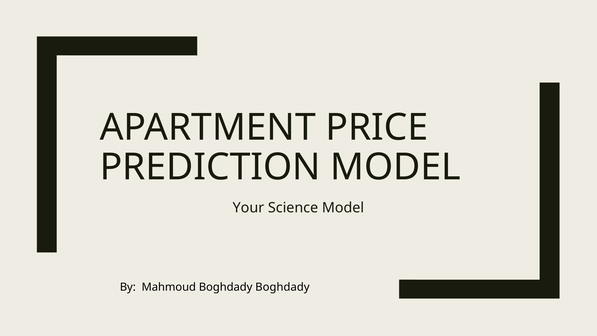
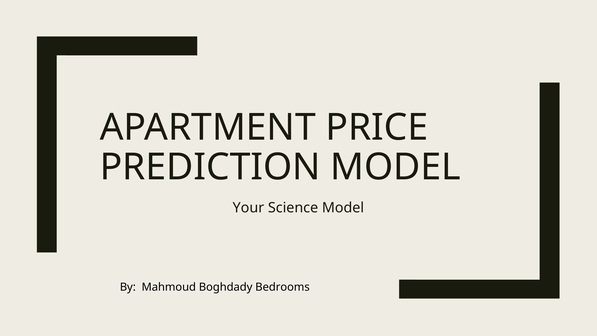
Boghdady Boghdady: Boghdady -> Bedrooms (283, 287)
